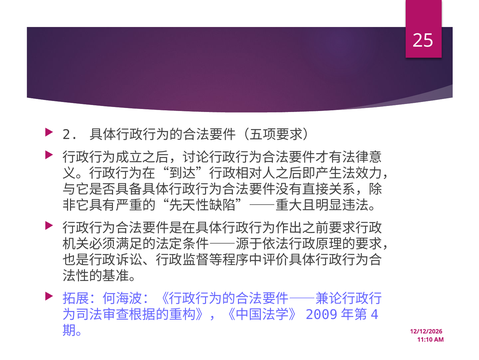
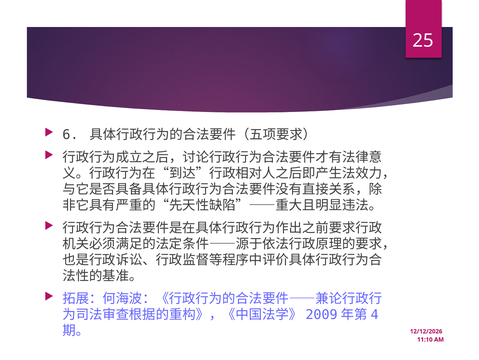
2: 2 -> 6 (70, 134)
